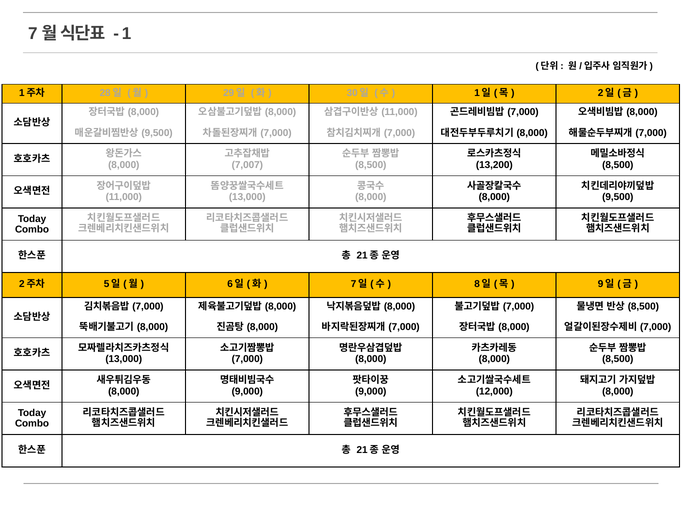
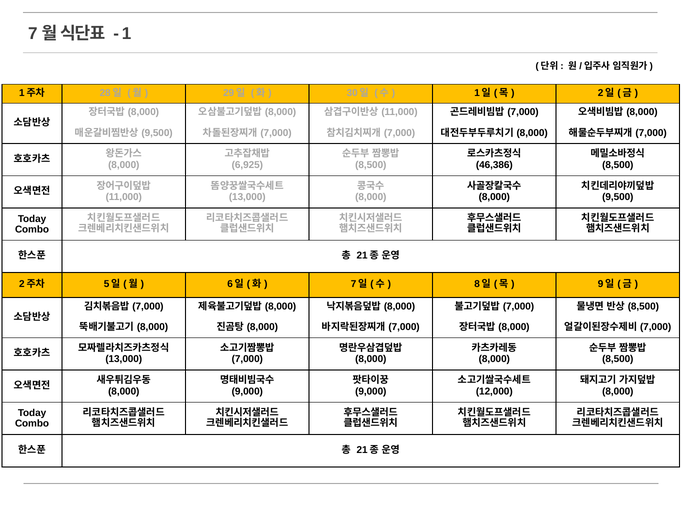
7,007: 7,007 -> 6,925 (247, 165)
13,200: 13,200 -> 46,386 (494, 165)
